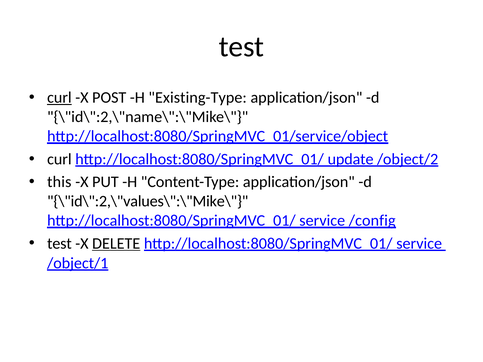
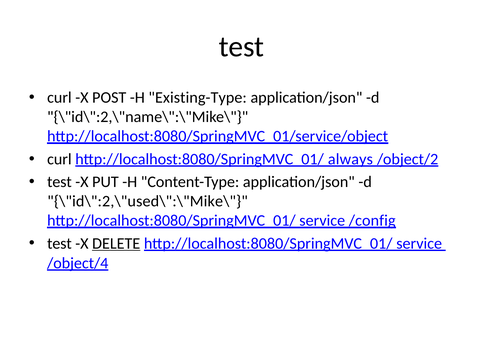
curl underline: present -> none (59, 98)
update: update -> always (350, 159)
this: this -> test (59, 182)
\"id\":2,\"values\":\"Mike\: \"id\":2,\"values\":\"Mike\ -> \"id\":2,\"used\":\"Mike\ (148, 201)
/object/1: /object/1 -> /object/4 (78, 263)
